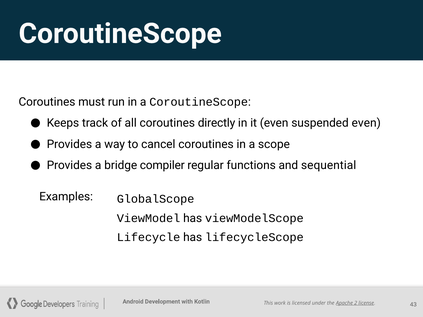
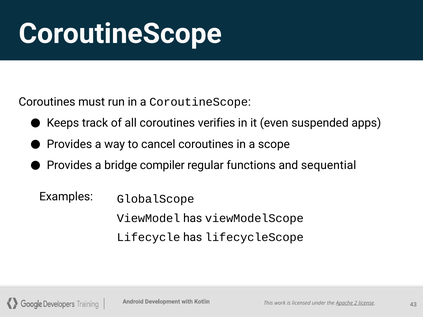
directly: directly -> verifies (217, 123)
suspended even: even -> apps (366, 123)
